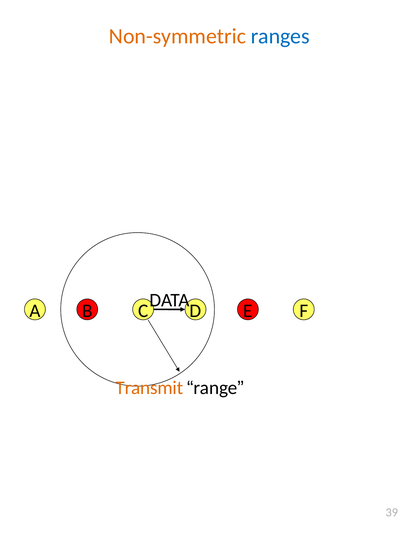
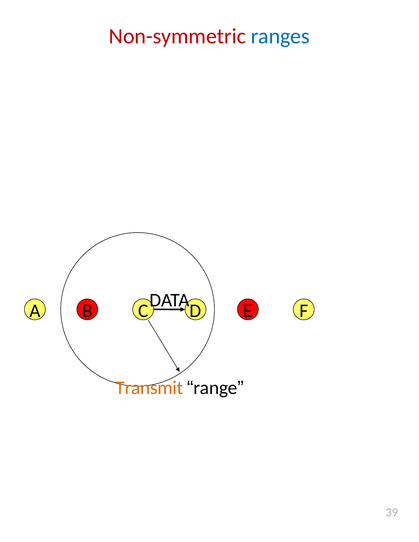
Non-symmetric colour: orange -> red (178, 36)
